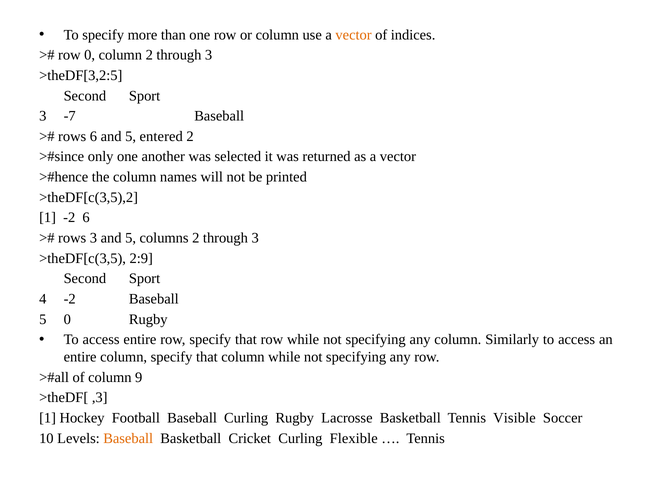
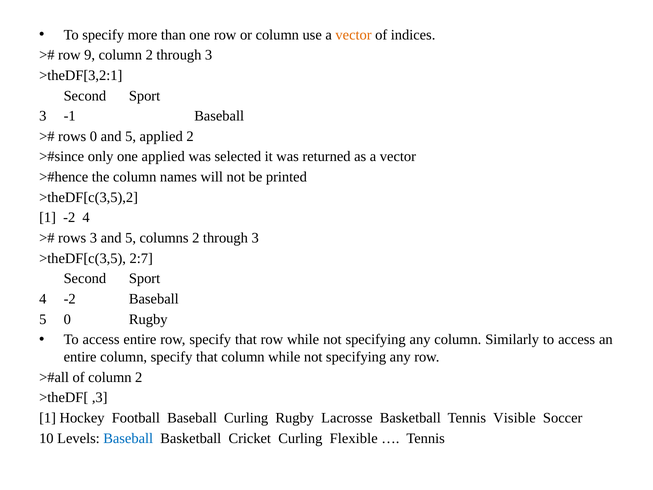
row 0: 0 -> 9 (90, 55)
>theDF[3,2:5: >theDF[3,2:5 -> >theDF[3,2:1 (81, 75)
-7: -7 -> -1 (70, 116)
rows 6: 6 -> 0 (93, 136)
5 entered: entered -> applied (161, 136)
one another: another -> applied (163, 157)
-2 6: 6 -> 4 (86, 218)
2:9: 2:9 -> 2:7 (141, 258)
of column 9: 9 -> 2 (139, 377)
Baseball colour: orange -> blue (128, 438)
